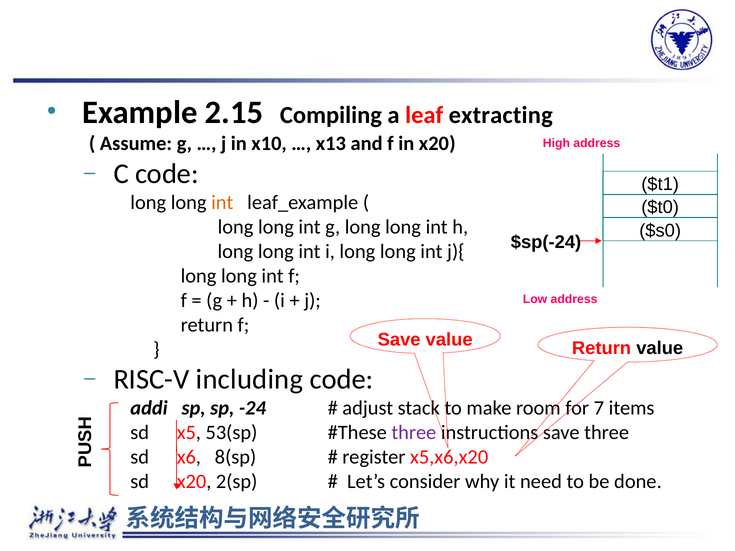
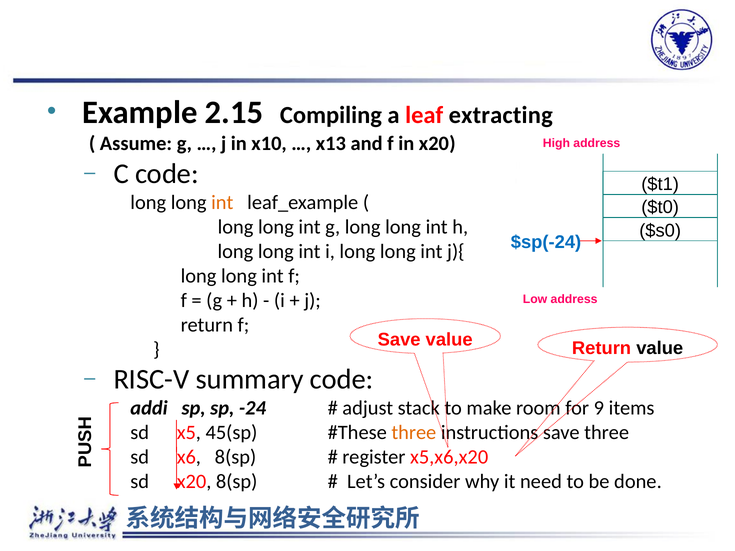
$sp(-24 colour: black -> blue (546, 242)
including: including -> summary (250, 380)
7: 7 -> 9 (599, 408)
53(sp: 53(sp -> 45(sp (231, 433)
three colour: purple -> orange (414, 433)
x20 2(sp: 2(sp -> 8(sp (237, 482)
